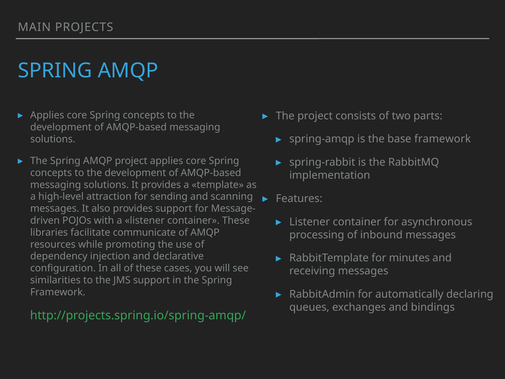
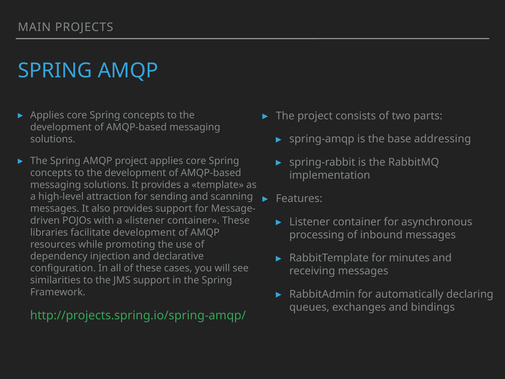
base framework: framework -> addressing (443, 139)
facilitate communicate: communicate -> development (144, 232)
